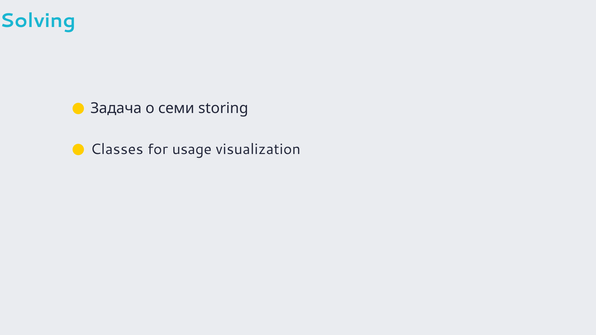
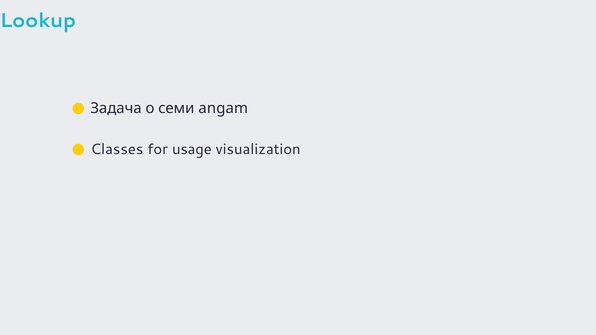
Solving: Solving -> Lookup (38, 21)
storing: storing -> angam (223, 108)
